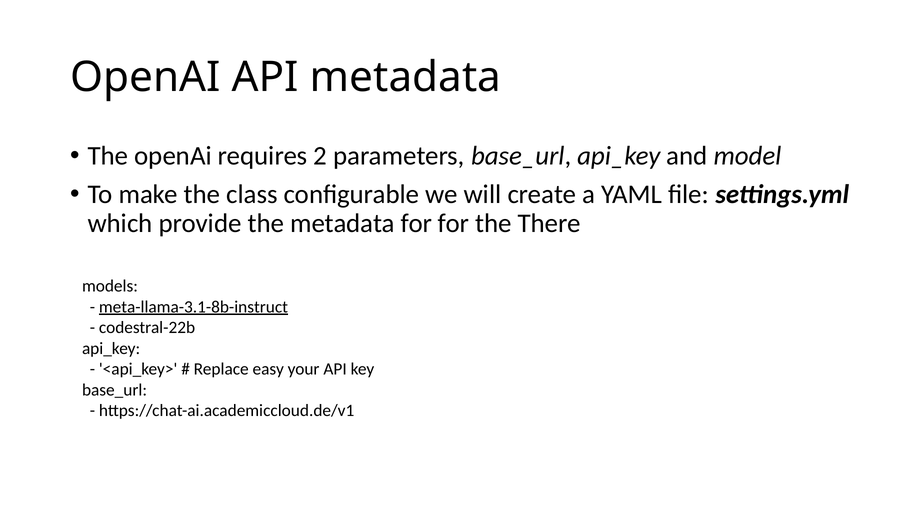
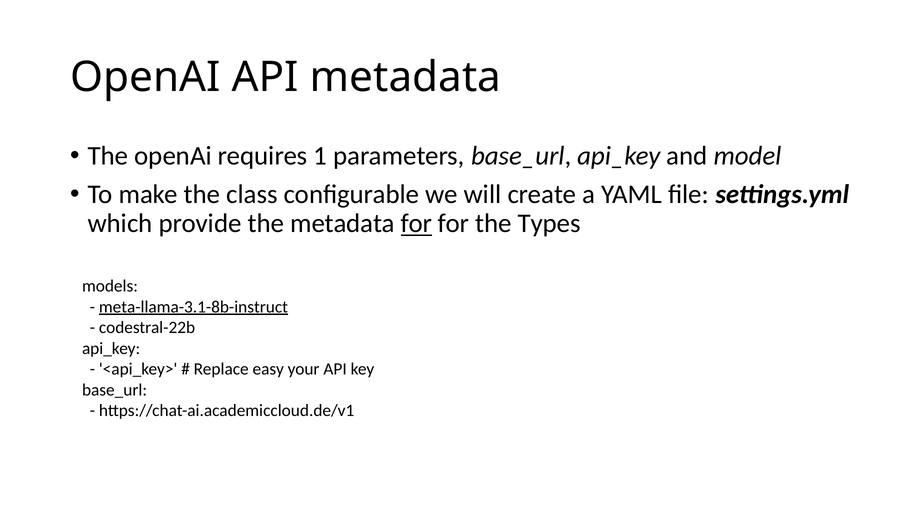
2: 2 -> 1 (320, 156)
for underline: none -> present (416, 224)
There: There -> Types (549, 224)
